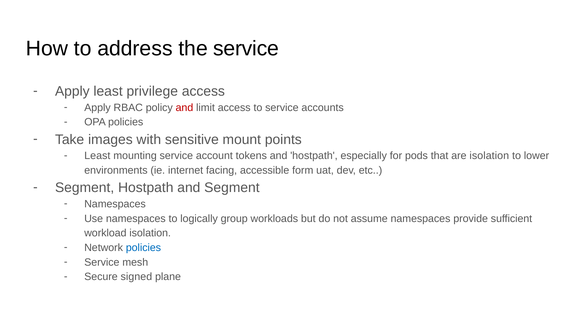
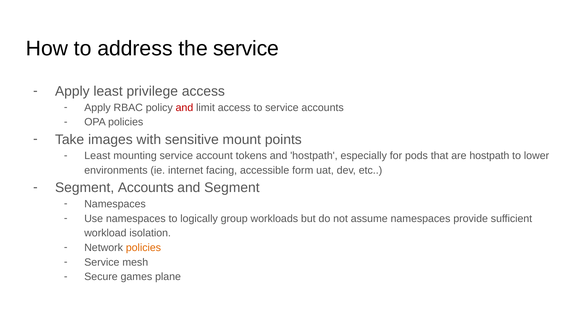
are isolation: isolation -> hostpath (489, 156)
Segment Hostpath: Hostpath -> Accounts (146, 188)
policies colour: blue -> orange (143, 248)
signed: signed -> games (136, 277)
